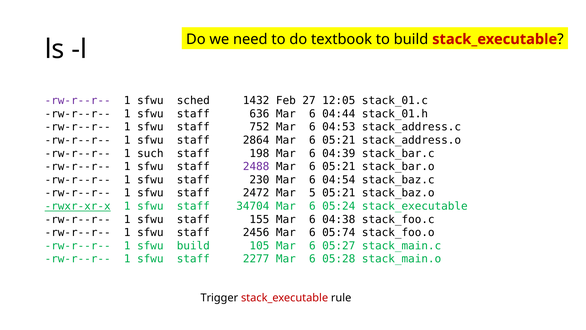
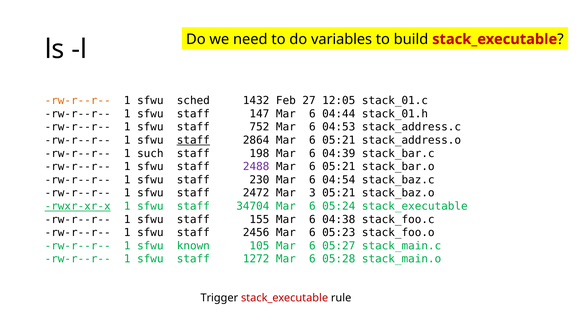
textbook: textbook -> variables (342, 39)
rw-r--r-- colour: purple -> orange (78, 101)
636: 636 -> 147 (259, 114)
staff underline: none -> present (193, 140)
5: 5 -> 3 (312, 193)
05:74: 05:74 -> 05:23 (339, 232)
sfwu build: build -> known (193, 246)
2277: 2277 -> 1272 (256, 259)
